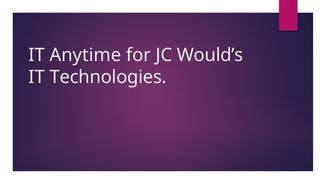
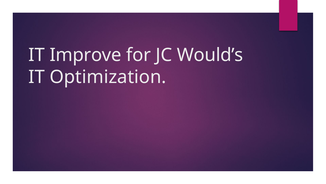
Anytime: Anytime -> Improve (86, 55)
Technologies: Technologies -> Optimization (108, 77)
